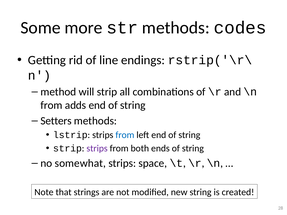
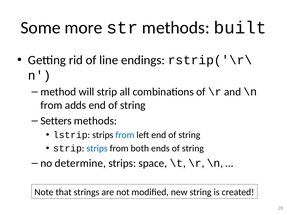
codes: codes -> built (240, 28)
strips colour: purple -> blue (97, 149)
somewhat: somewhat -> determine (80, 163)
